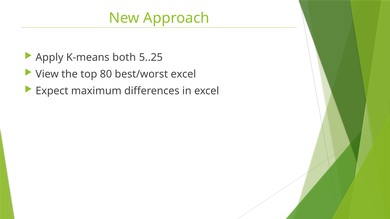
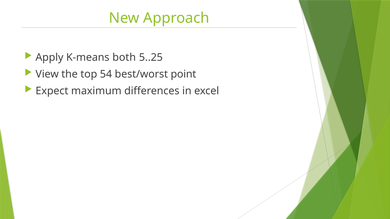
80: 80 -> 54 (106, 74)
best/worst excel: excel -> point (183, 74)
